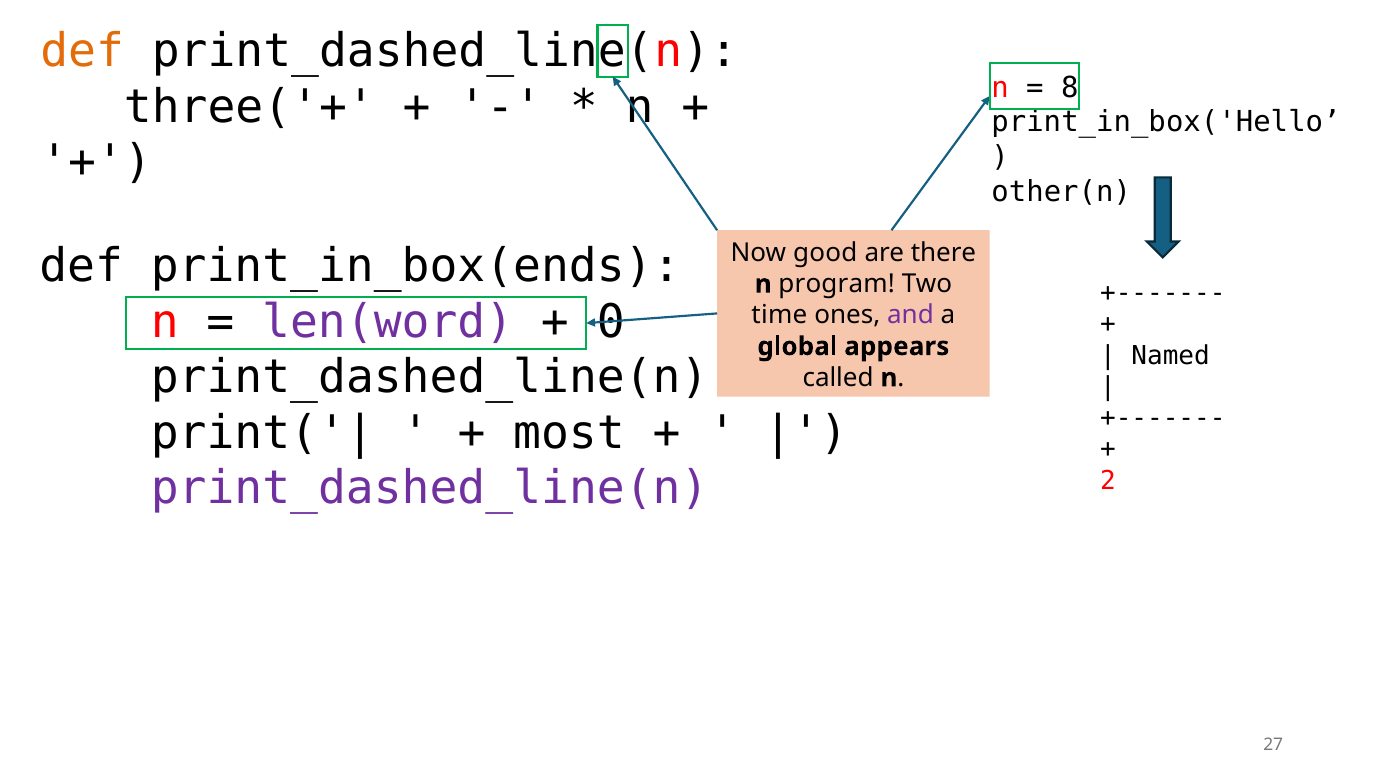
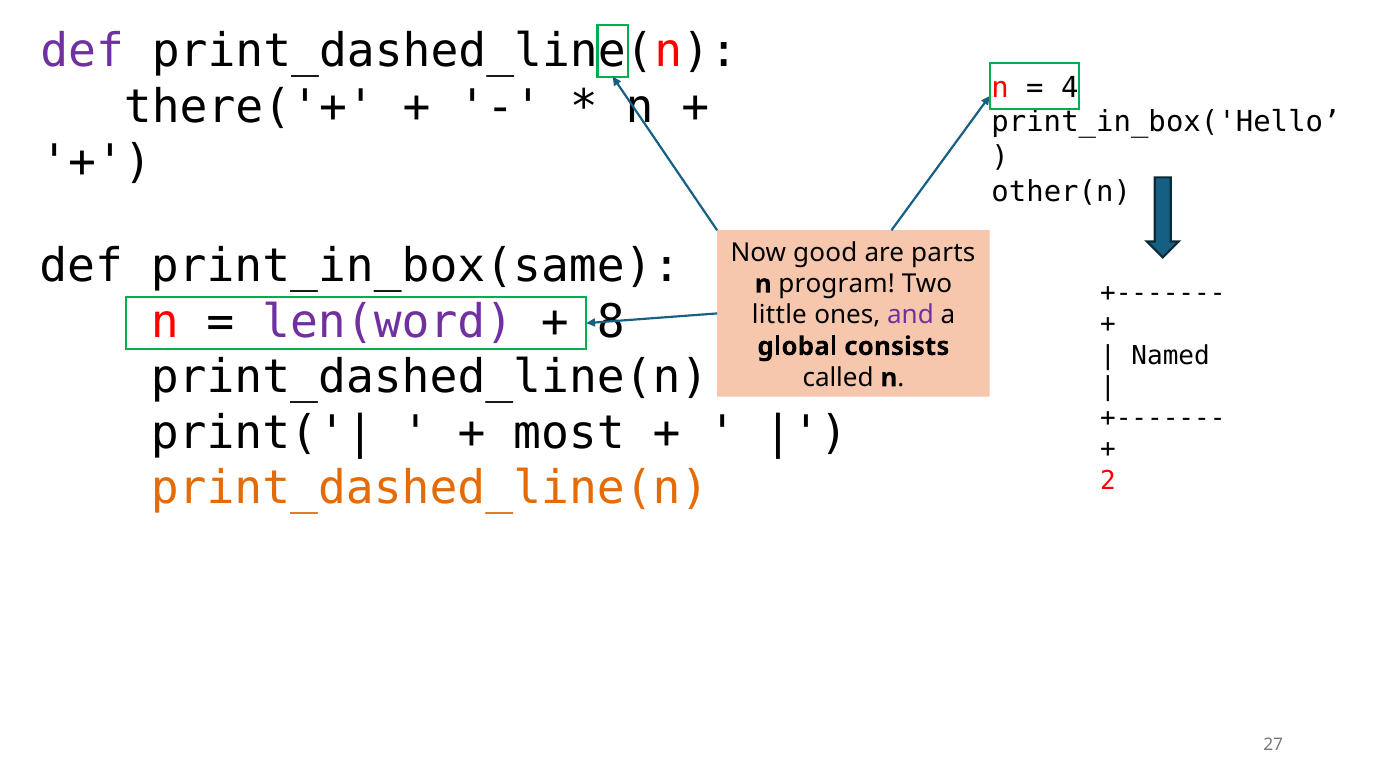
def colour: orange -> purple (82, 51)
8: 8 -> 4 (1070, 88)
three('+: three('+ -> there('+ (249, 107)
there: there -> parts (943, 253)
print_in_box(ends: print_in_box(ends -> print_in_box(same (416, 266)
0: 0 -> 8 (611, 322)
time: time -> little (779, 315)
appears: appears -> consists (897, 347)
print_dashed_line(n colour: purple -> orange (430, 489)
